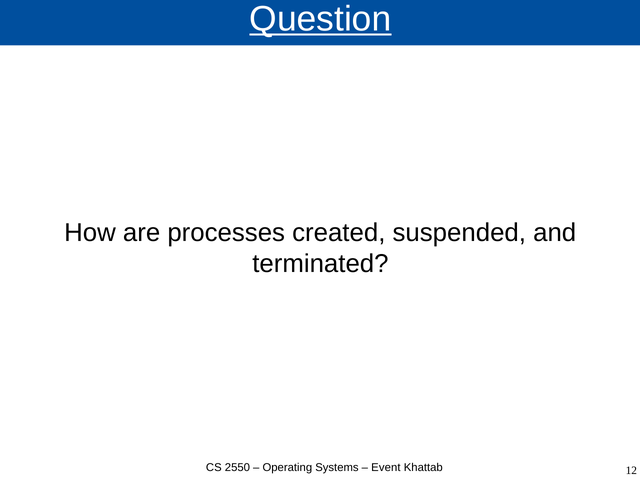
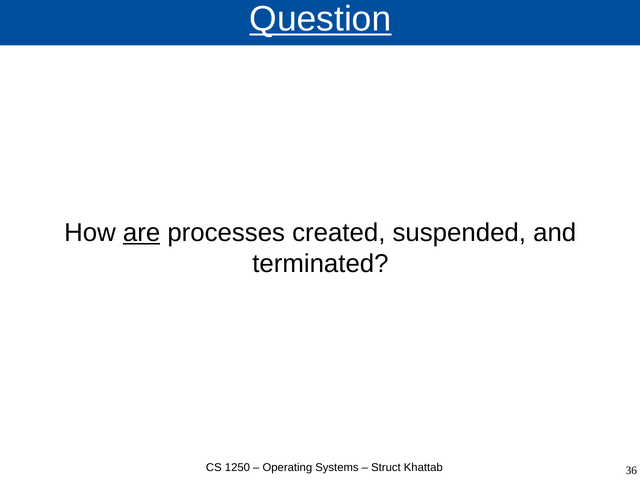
are underline: none -> present (142, 232)
2550: 2550 -> 1250 (237, 468)
Event: Event -> Struct (386, 468)
12: 12 -> 36 (631, 471)
